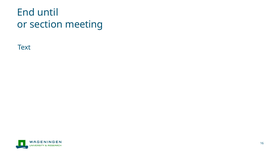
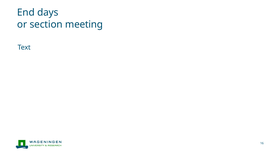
until: until -> days (48, 12)
